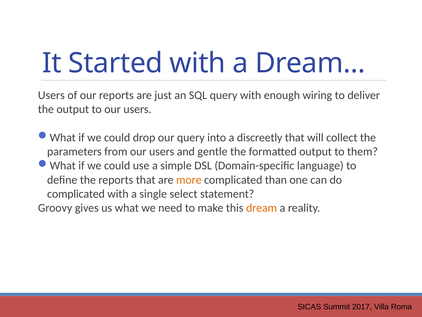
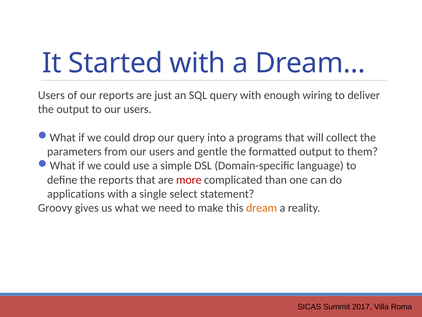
discreetly: discreetly -> programs (260, 137)
more colour: orange -> red (189, 180)
complicated: complicated -> applications (76, 194)
